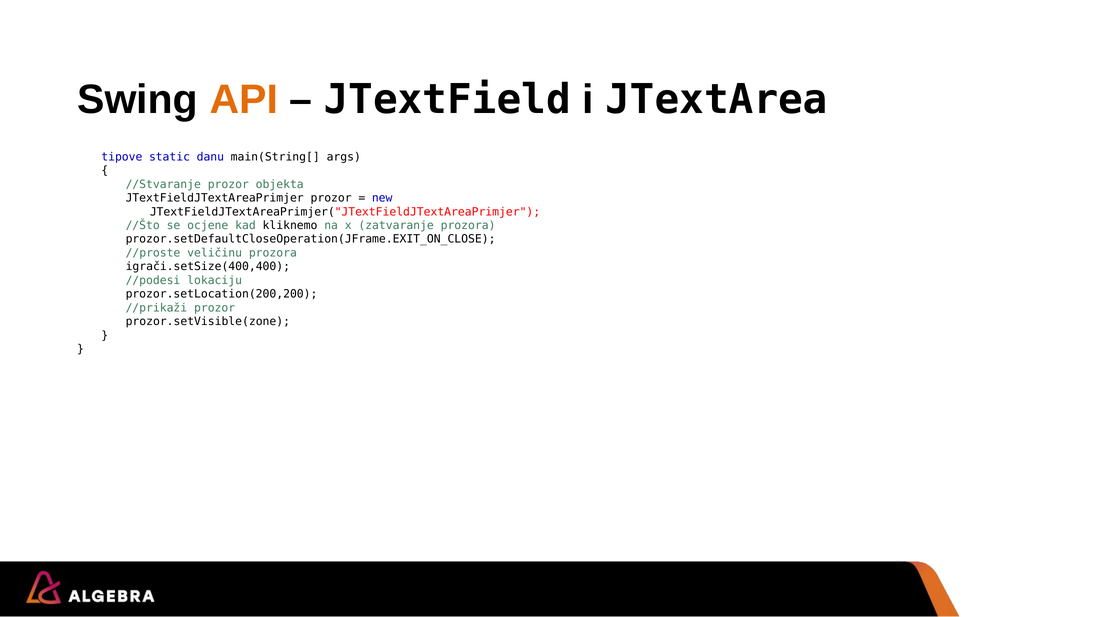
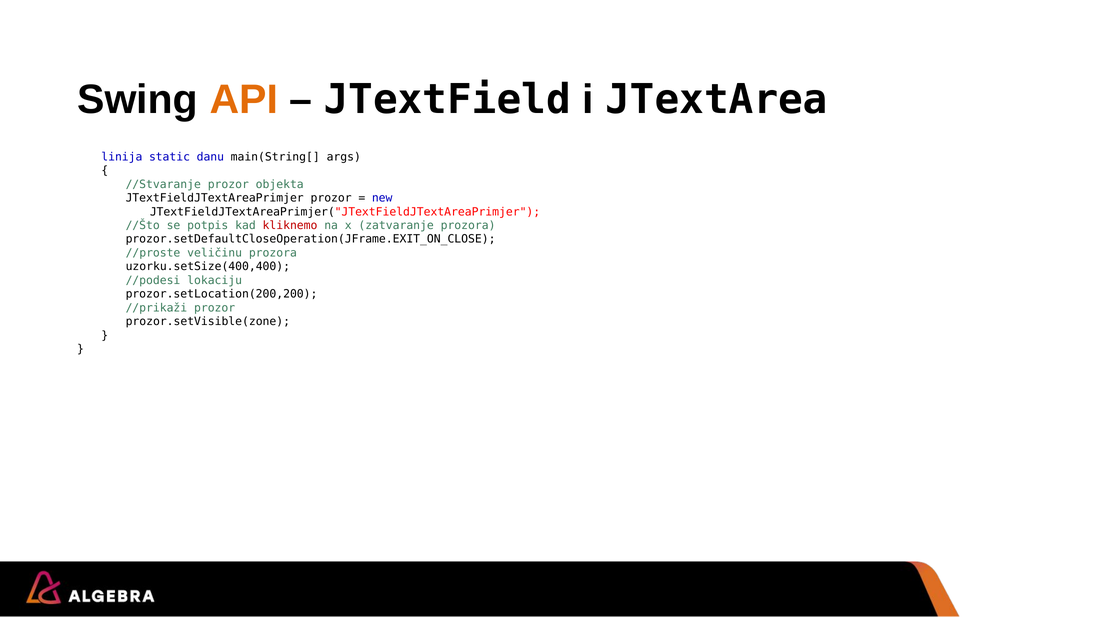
tipove: tipove -> linija (122, 157)
ocjene: ocjene -> potpis (208, 225)
kliknemo colour: black -> red (290, 225)
igrači.setSize(400,400: igrači.setSize(400,400 -> uzorku.setSize(400,400 (208, 266)
